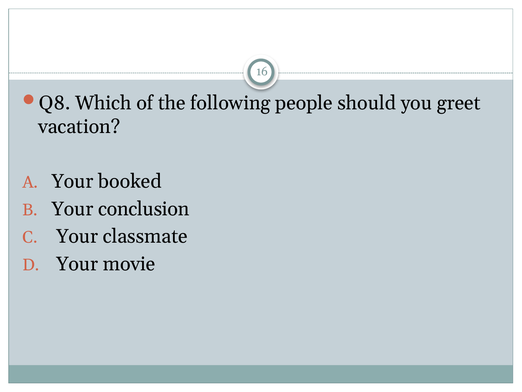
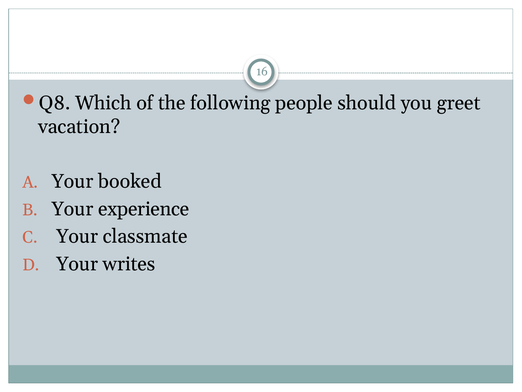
conclusion: conclusion -> experience (144, 209)
movie: movie -> writes (129, 264)
